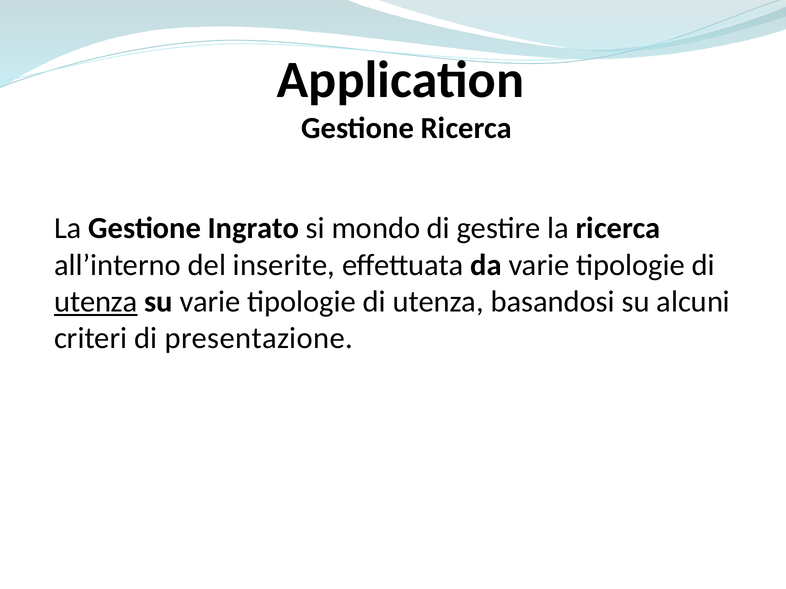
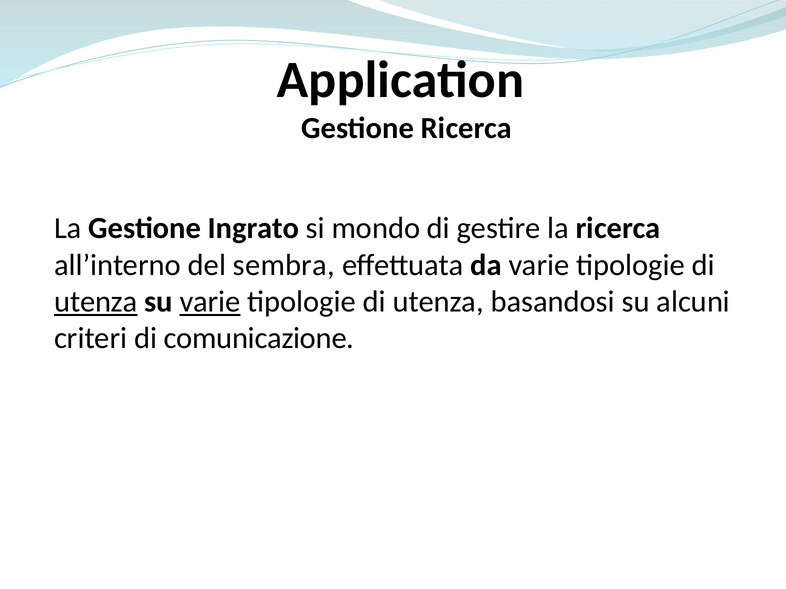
inserite: inserite -> sembra (284, 265)
varie underline: none -> present (210, 302)
presentazione: presentazione -> comunicazione (259, 339)
